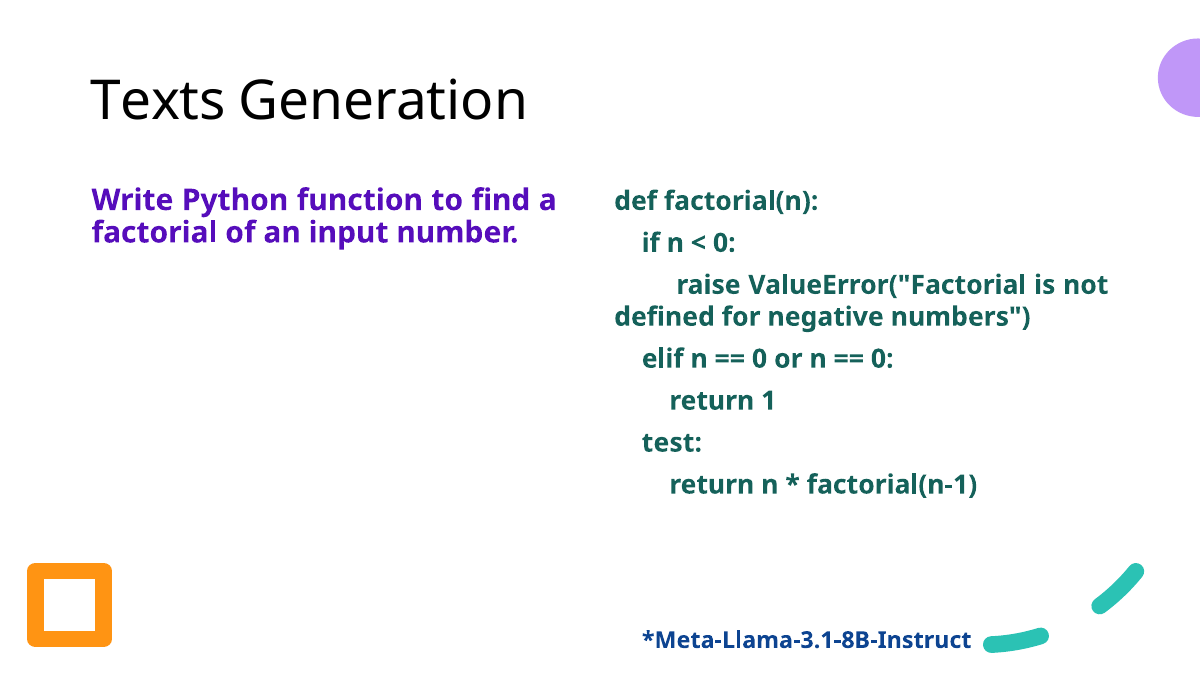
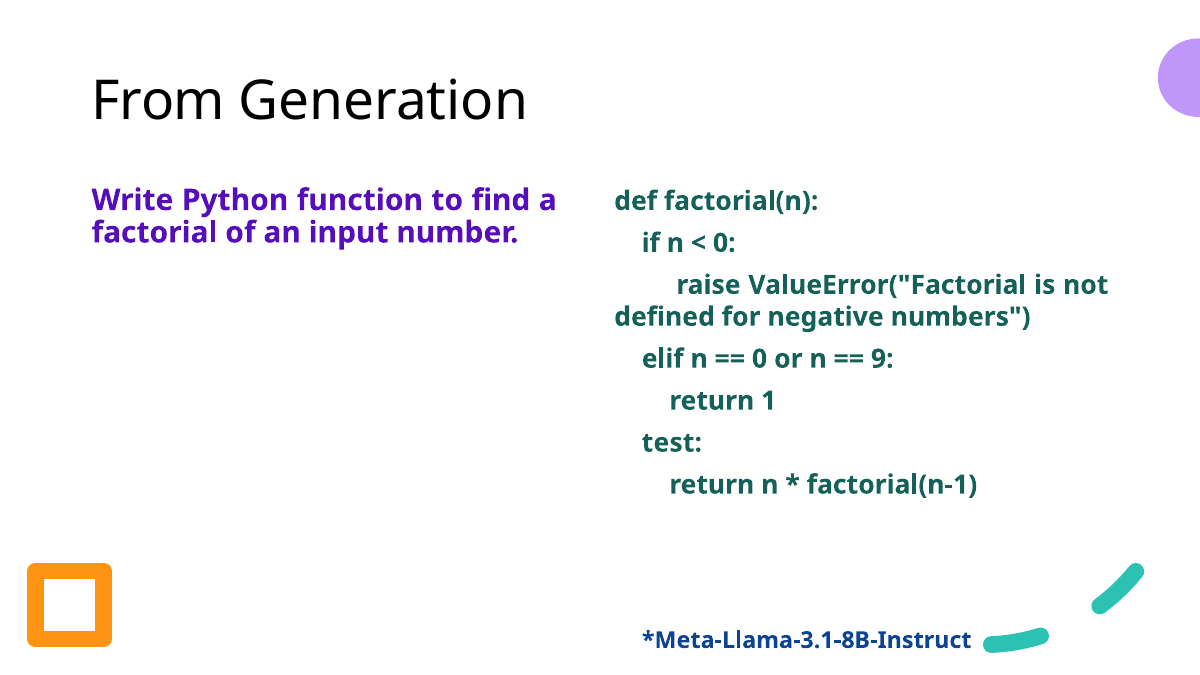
Texts: Texts -> From (158, 101)
0: 0 -> 9 (882, 359)
